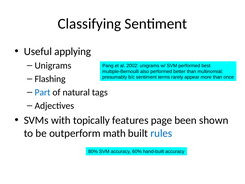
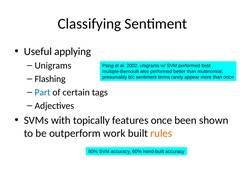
natural: natural -> certain (76, 92)
features page: page -> once (162, 120)
math: math -> work (114, 133)
rules colour: blue -> orange (161, 133)
